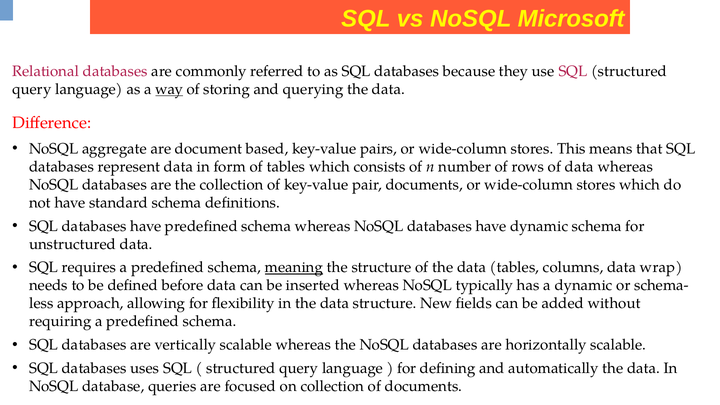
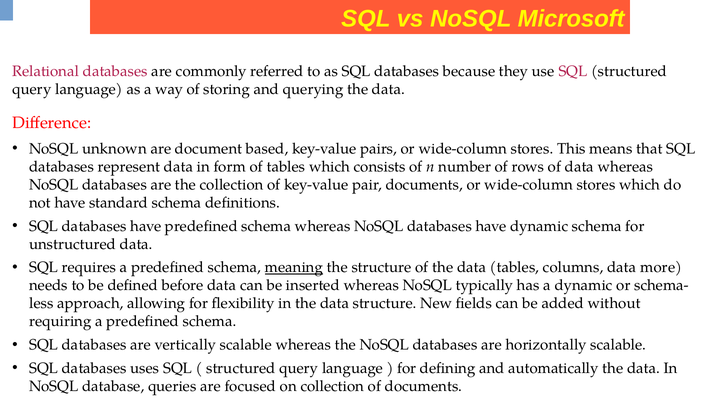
way underline: present -> none (169, 89)
aggregate: aggregate -> unknown (114, 149)
wrap: wrap -> more (661, 267)
